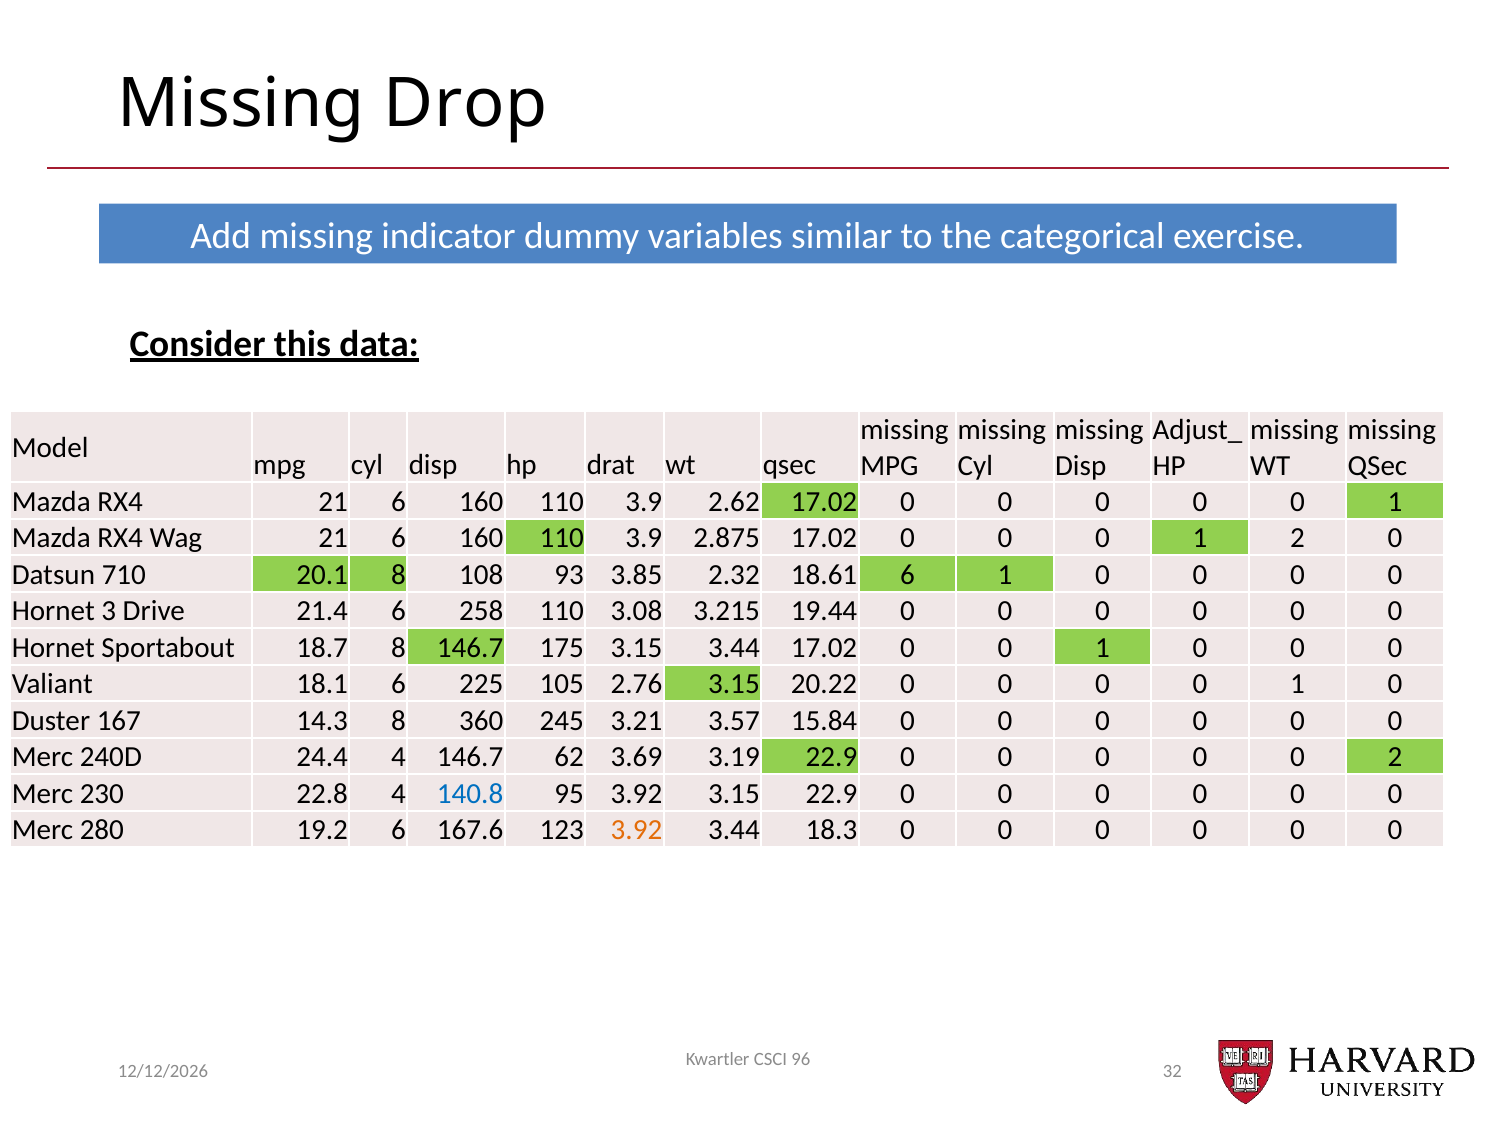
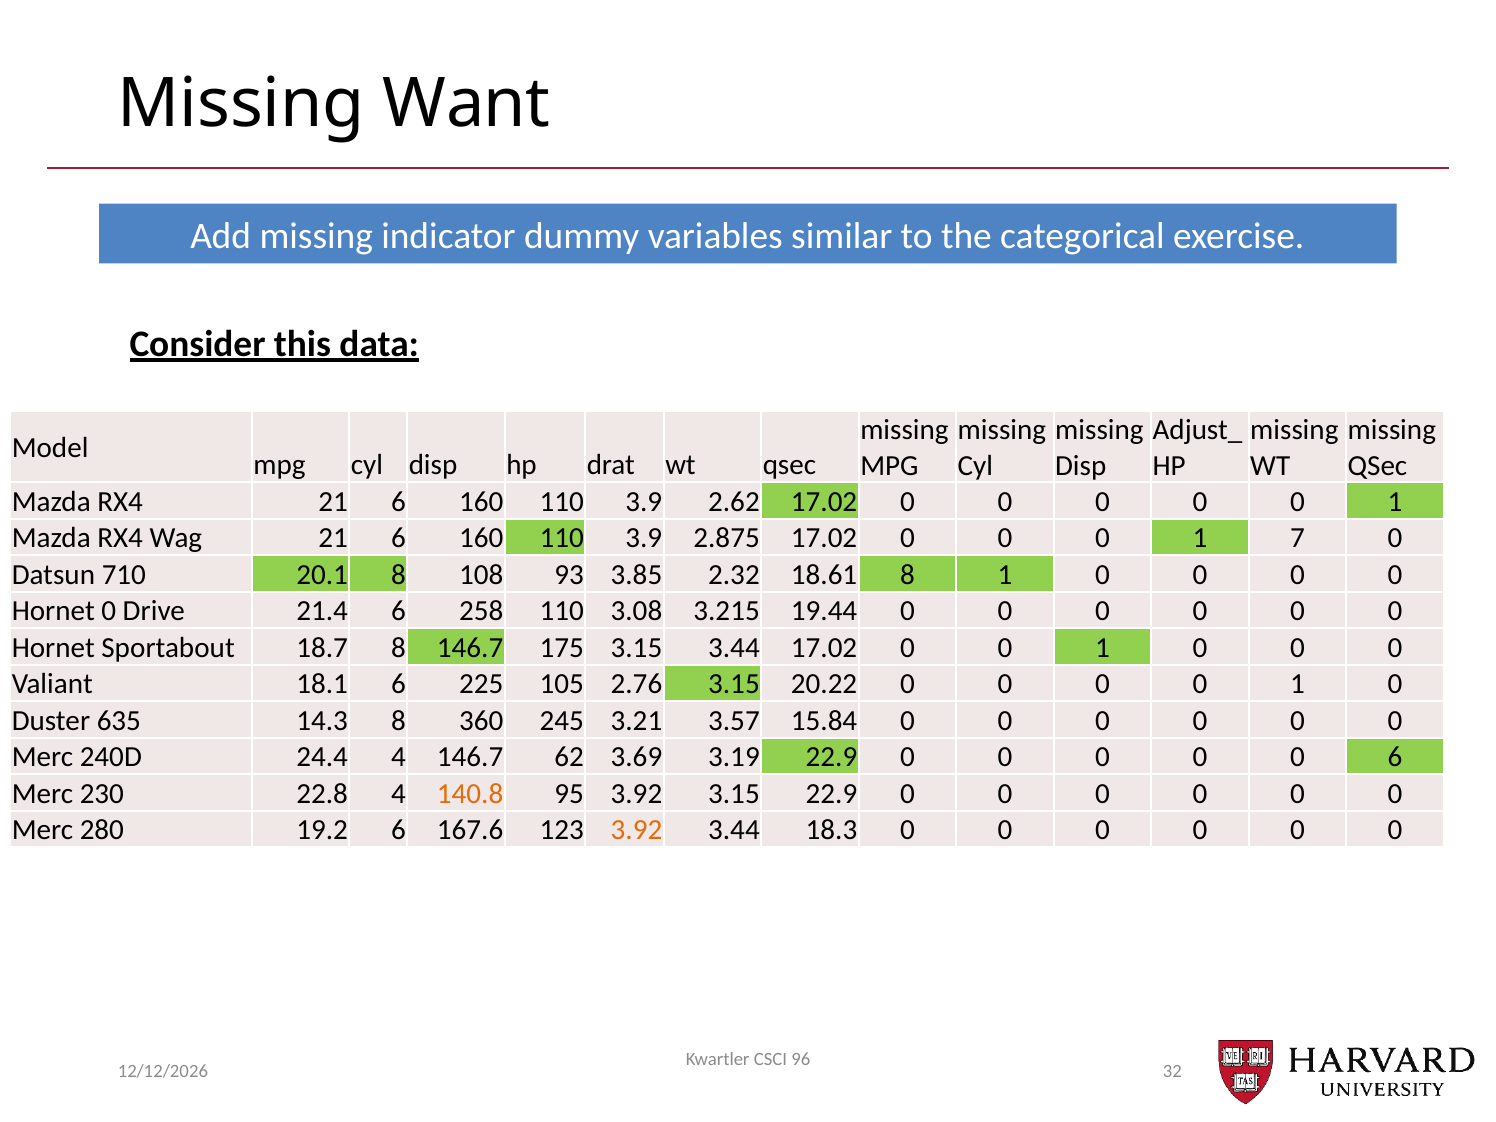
Drop: Drop -> Want (467, 104)
1 2: 2 -> 7 (1297, 538)
18.61 6: 6 -> 8 (907, 575)
Hornet 3: 3 -> 0 (109, 611)
167: 167 -> 635 (119, 721)
0 2: 2 -> 6 (1395, 757)
140.8 colour: blue -> orange (470, 794)
